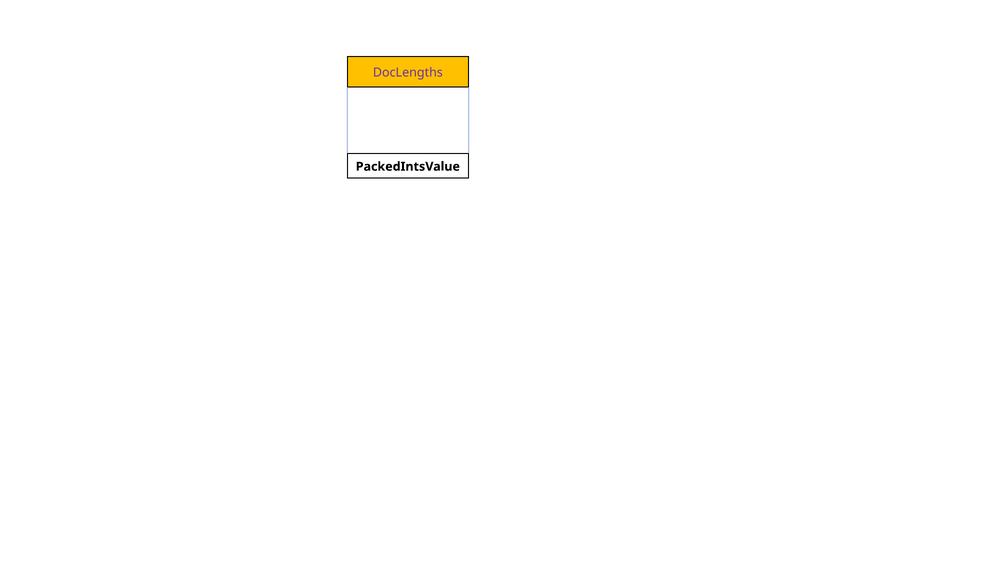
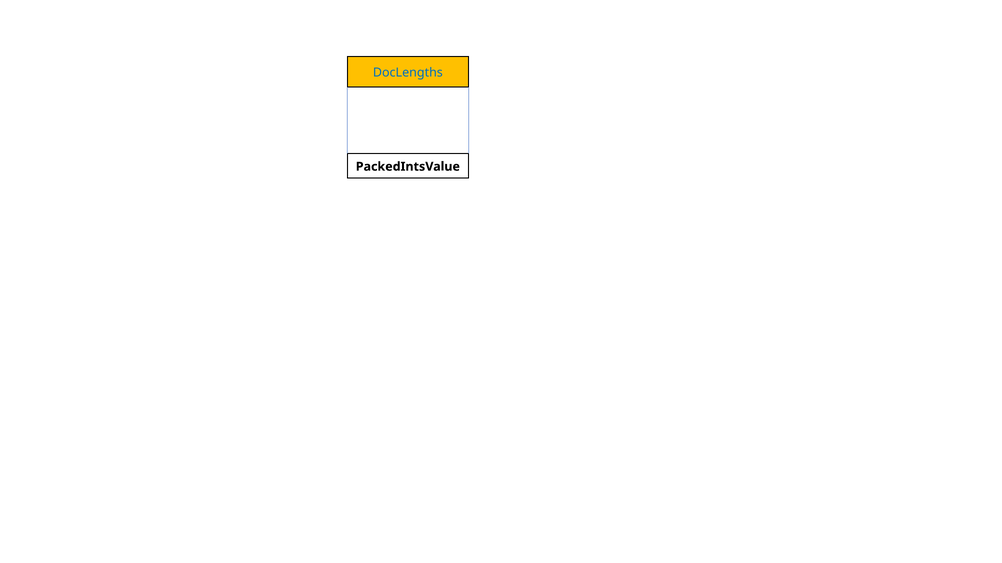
DocLengths colour: purple -> blue (408, 72)
